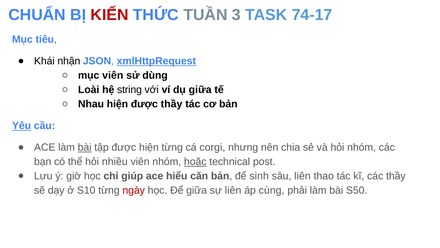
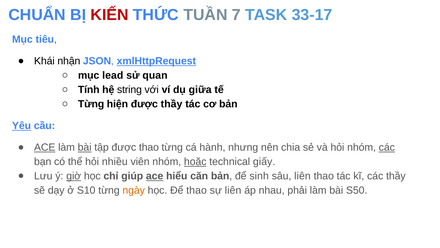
3: 3 -> 7 (236, 15)
74-17: 74-17 -> 33-17 (312, 15)
mục viên: viên -> lead (113, 75)
dùng: dùng -> quan (155, 75)
Loài: Loài -> Tính (89, 90)
Nhau: Nhau -> Từng (91, 104)
ACE underline: none -> present (45, 147)
được hiện: hiện -> thao (149, 147)
corgi: corgi -> hành (212, 147)
các underline: none -> present (387, 147)
post: post -> giấy (264, 161)
giờ underline: none -> present (74, 176)
ace underline: none -> present (155, 176)
ngày colour: red -> orange (134, 190)
Để giữa: giữa -> thao (197, 190)
cùng: cùng -> nhau (272, 190)
